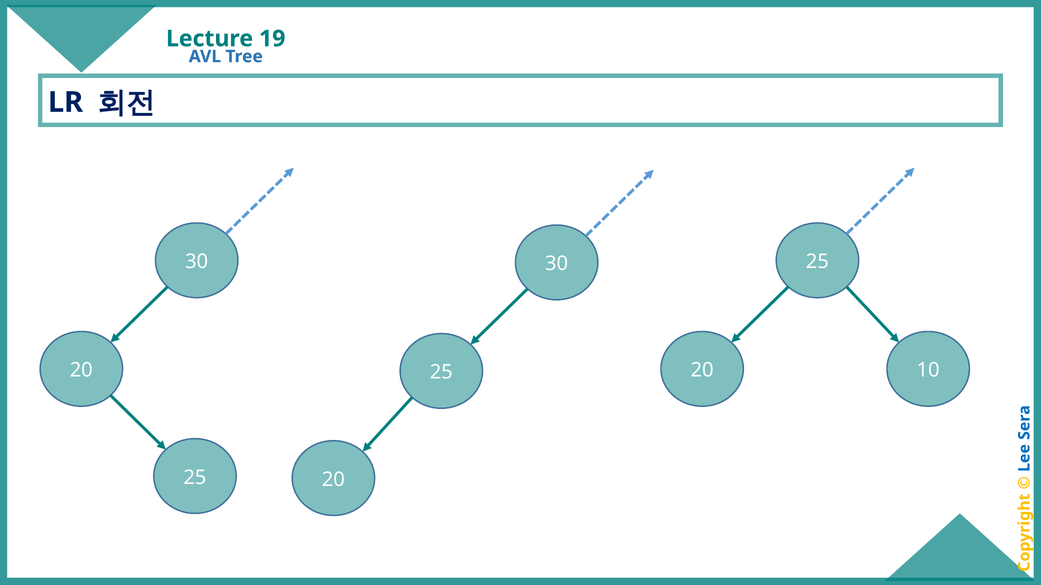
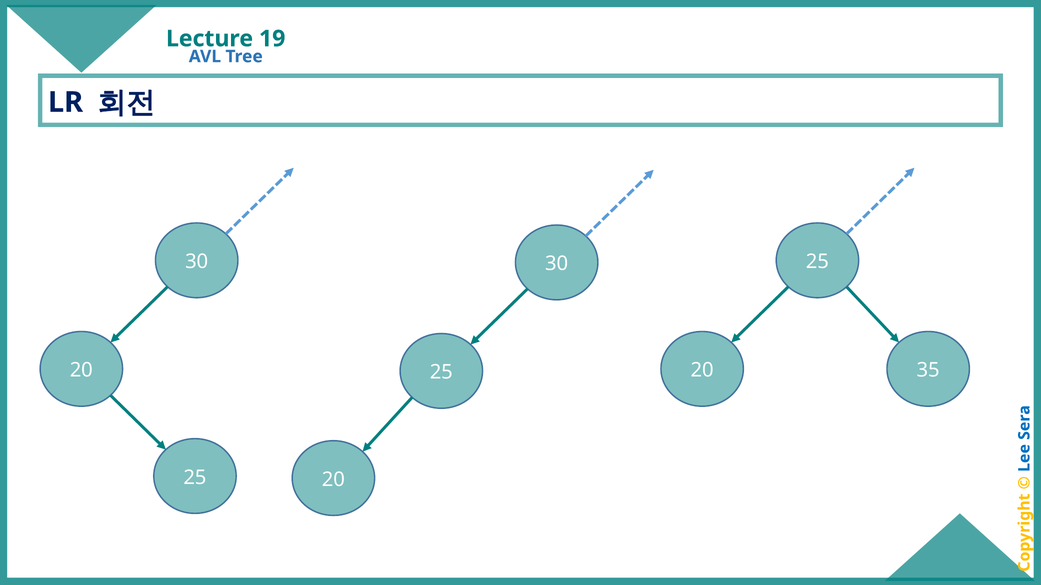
10: 10 -> 35 (928, 371)
